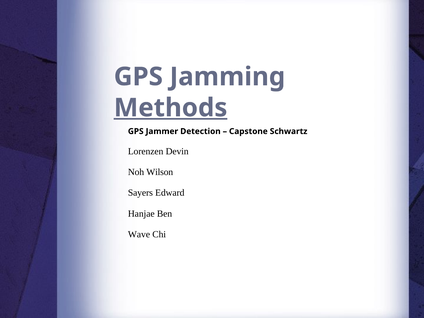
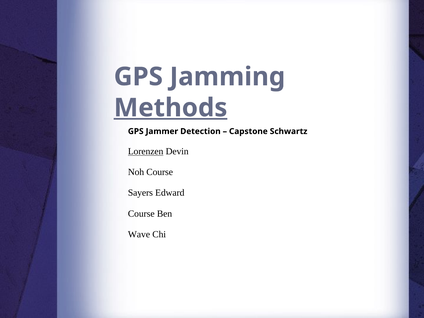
Lorenzen underline: none -> present (146, 151)
Noh Wilson: Wilson -> Course (160, 172)
Hanjae: Hanjae -> Course (141, 214)
